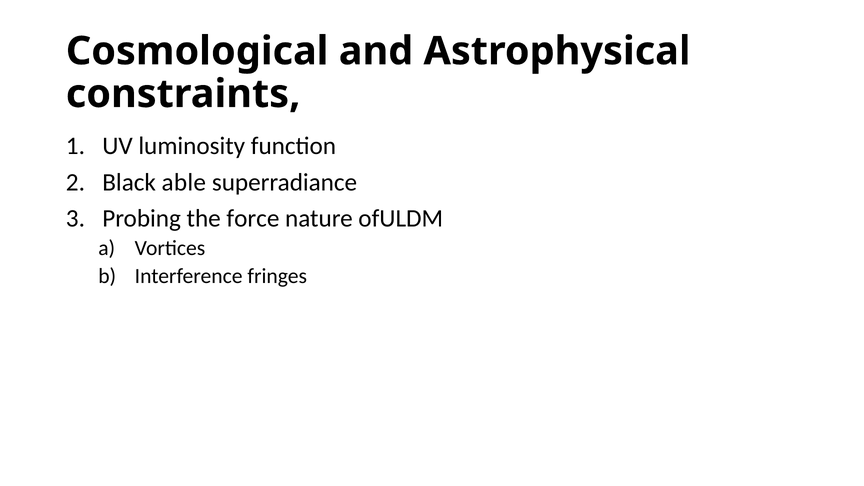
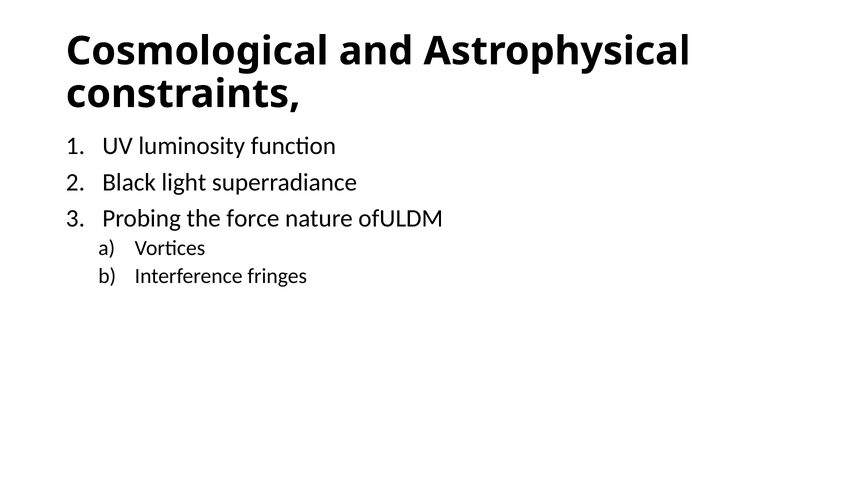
able: able -> light (184, 182)
